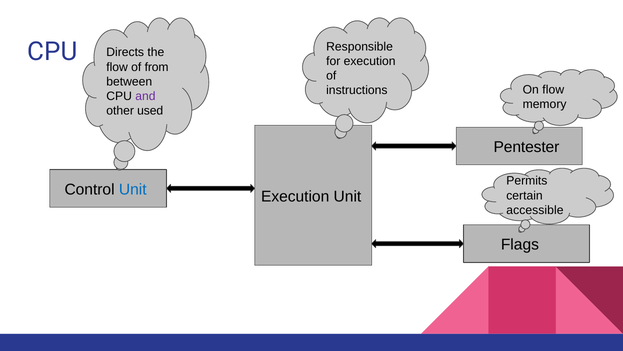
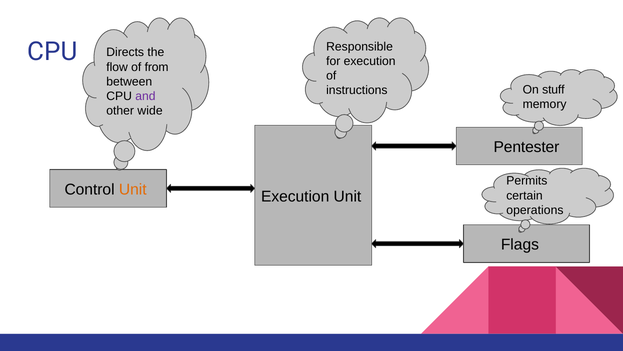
On flow: flow -> stuff (553, 89)
used: used -> wide (150, 111)
Unit colour: blue -> orange (133, 189)
accessible: accessible -> operations (535, 210)
